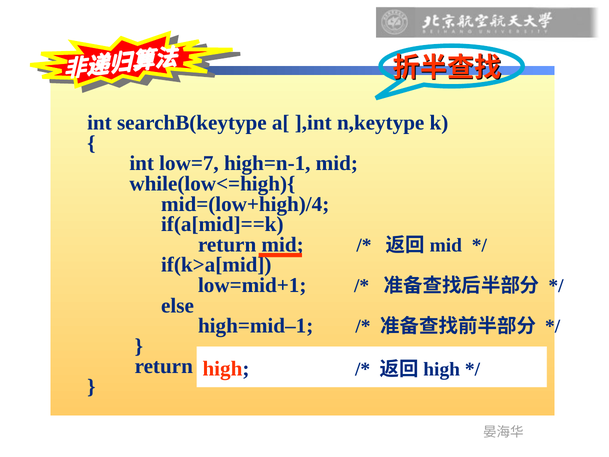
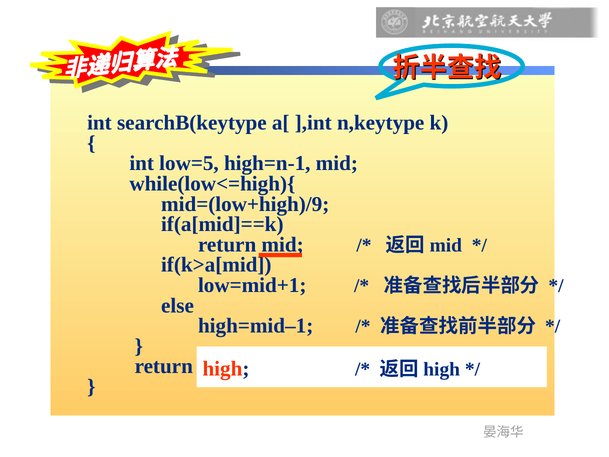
low=7: low=7 -> low=5 (189, 163)
mid=(low+high)/4: mid=(low+high)/4 -> mid=(low+high)/9 (245, 204)
